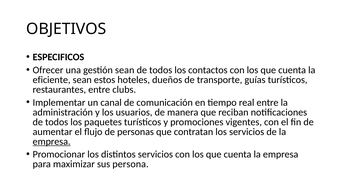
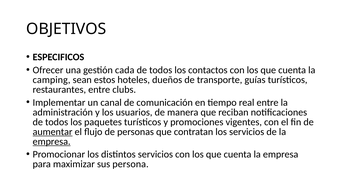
gestión sean: sean -> cada (125, 70)
eficiente: eficiente -> camping (52, 80)
aumentar underline: none -> present (53, 132)
